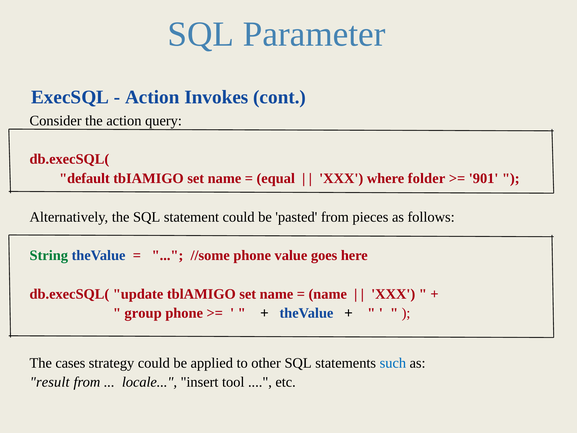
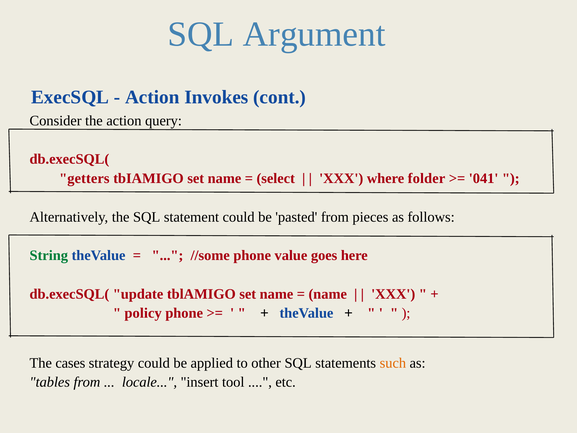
Parameter: Parameter -> Argument (314, 34)
default: default -> getters (84, 178)
equal: equal -> select (276, 178)
901: 901 -> 041 (484, 178)
group: group -> policy (143, 313)
such colour: blue -> orange (393, 363)
result: result -> tables (50, 382)
